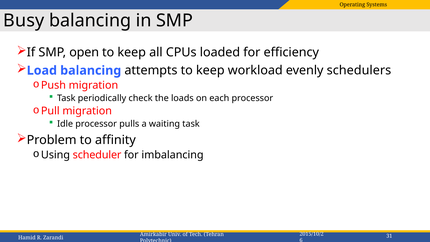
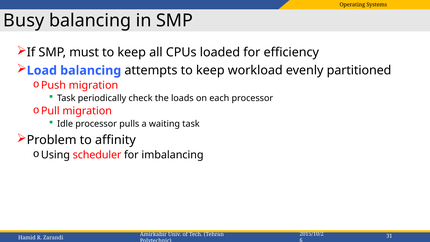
open: open -> must (84, 52)
schedulers: schedulers -> partitioned (359, 70)
